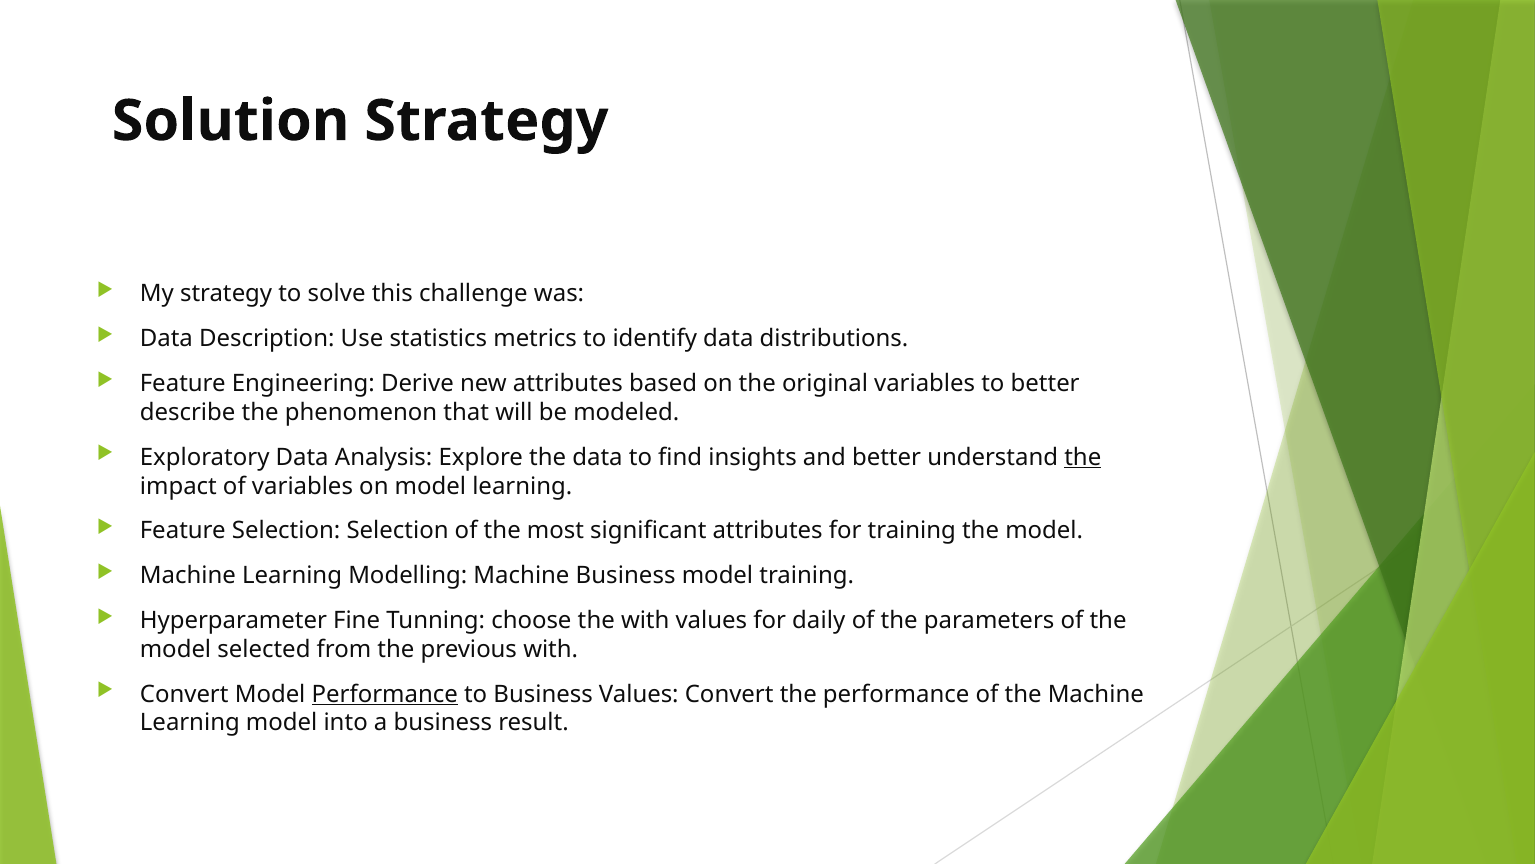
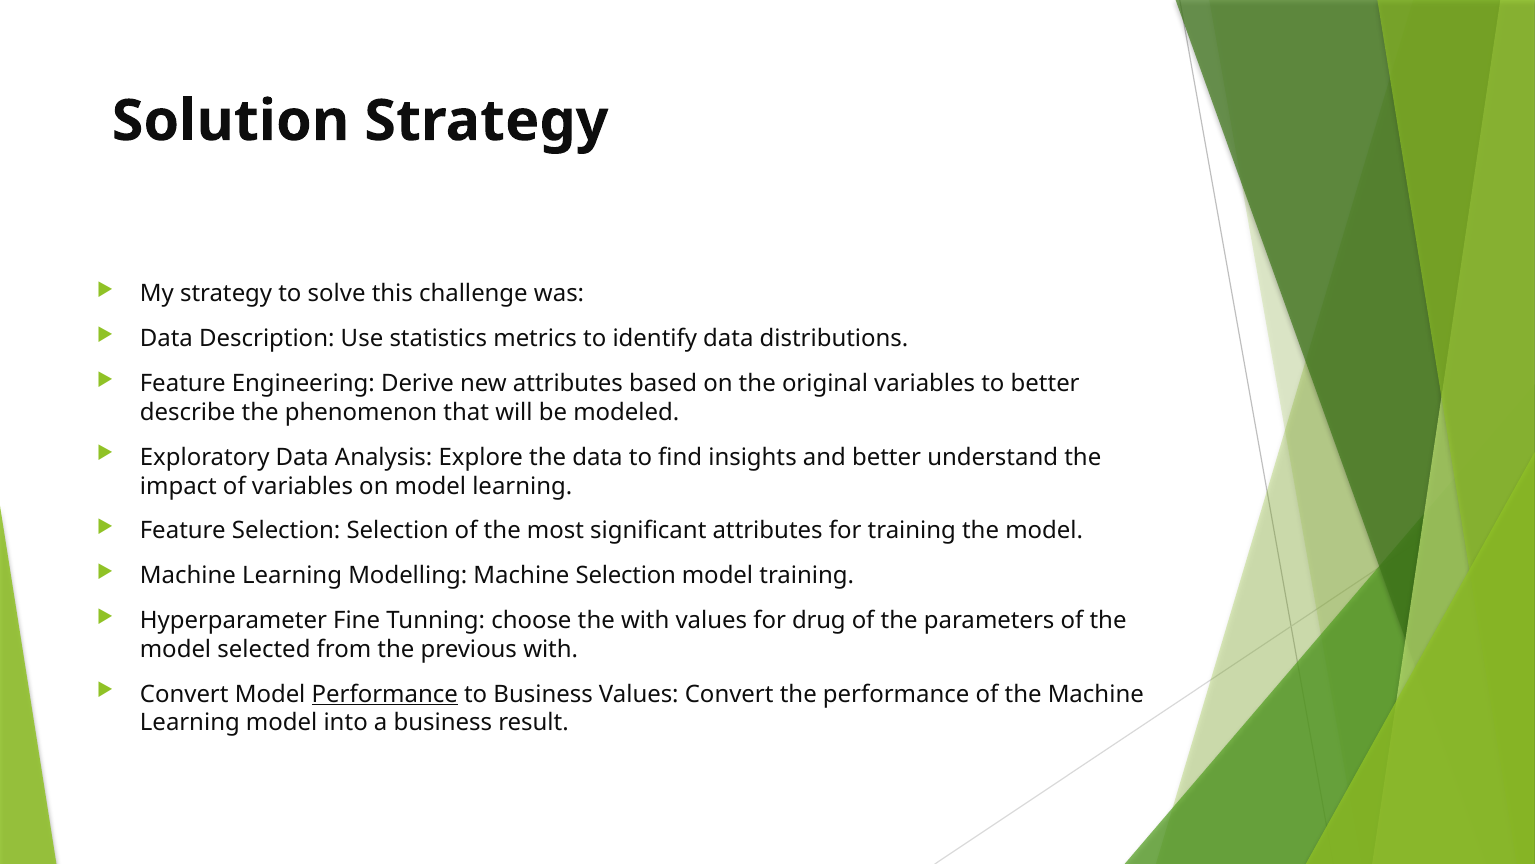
the underline: present -> none (1083, 457)
Machine Business: Business -> Selection (626, 575)
daily: daily -> drug (819, 620)
